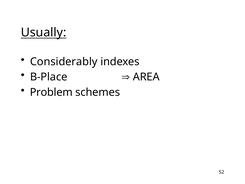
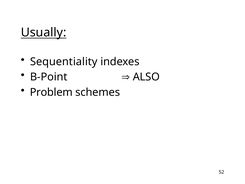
Considerably: Considerably -> Sequentiality (64, 62)
B-Place: B-Place -> B-Point (49, 77)
AREA: AREA -> ALSO (146, 77)
